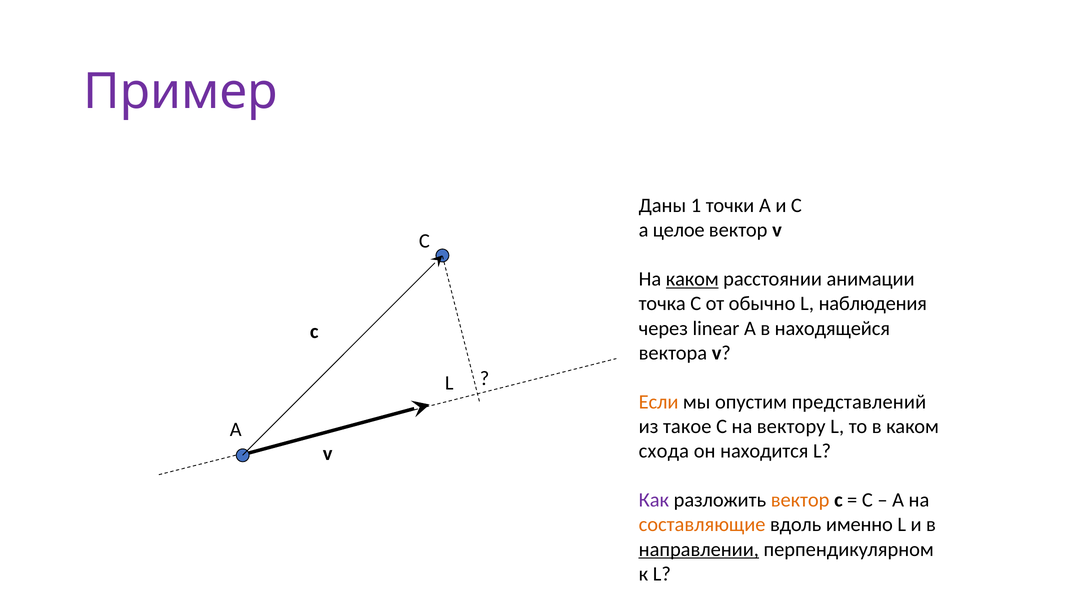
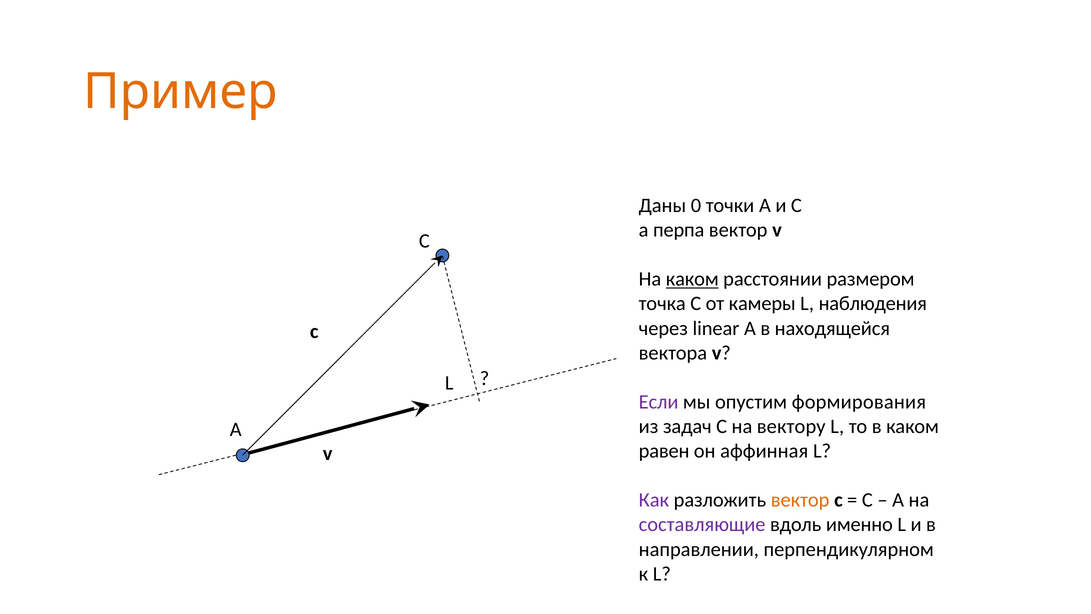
Пример colour: purple -> orange (180, 92)
1: 1 -> 0 (696, 205)
целое: целое -> перпа (679, 230)
анимации: анимации -> размером (871, 279)
обычно: обычно -> камеры (762, 304)
Если colour: orange -> purple (659, 402)
представлений: представлений -> формирования (859, 402)
такое: такое -> задач (687, 426)
схода: схода -> равен (664, 451)
находится: находится -> аффинная (764, 451)
составляющие colour: orange -> purple (702, 524)
направлении underline: present -> none (699, 549)
